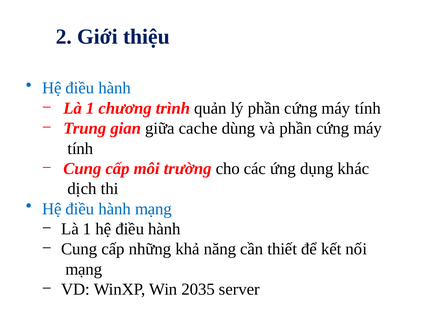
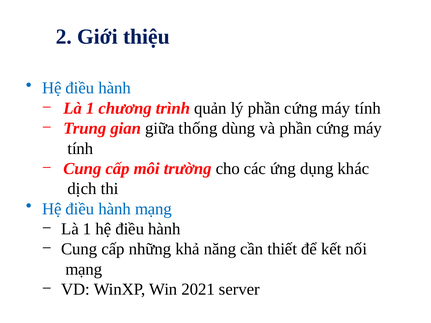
cache: cache -> thống (198, 128)
2035: 2035 -> 2021 (198, 290)
